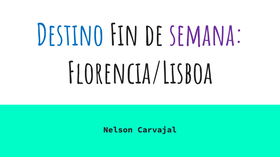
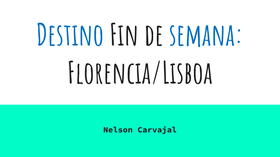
semana colour: purple -> blue (206, 36)
